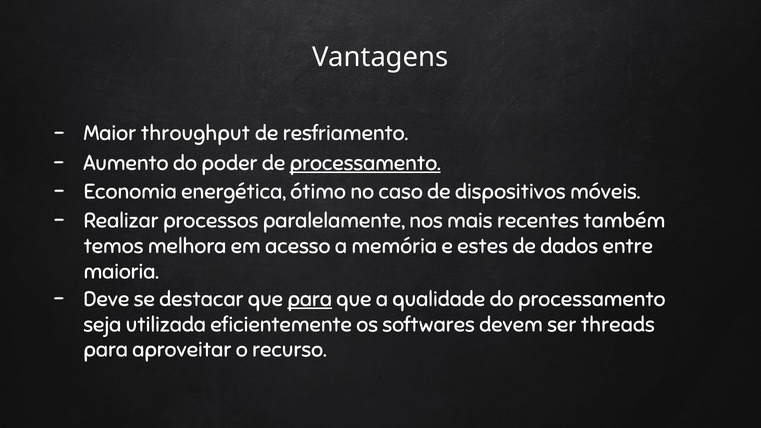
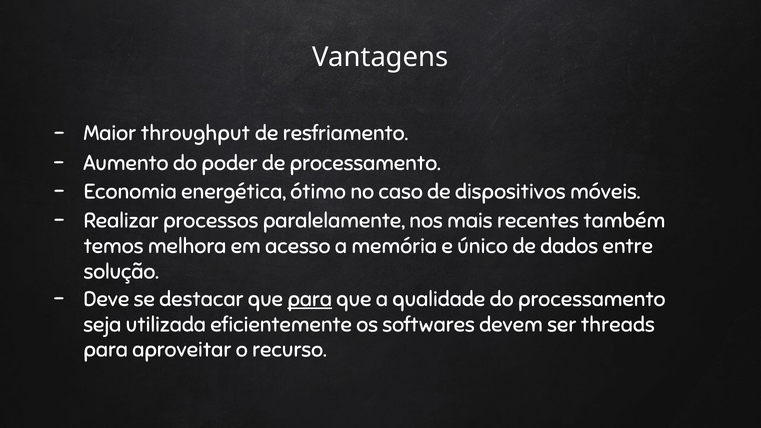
processamento underline: present -> none (365, 163)
estes: estes -> único (483, 246)
maioria: maioria -> solução (121, 272)
